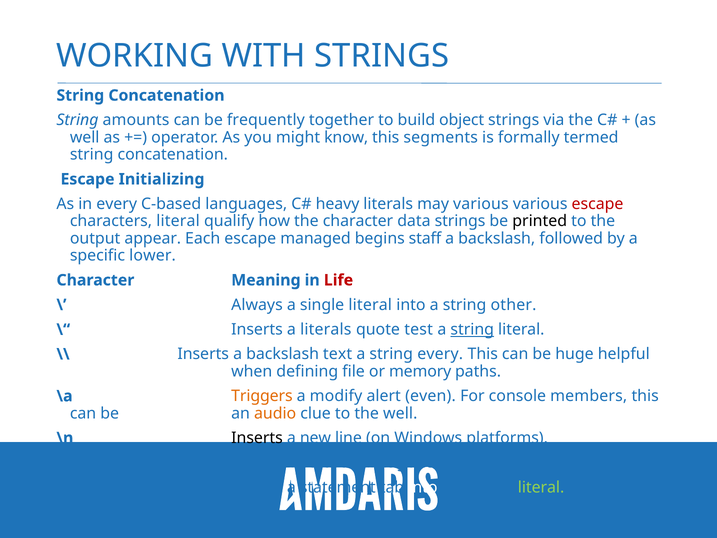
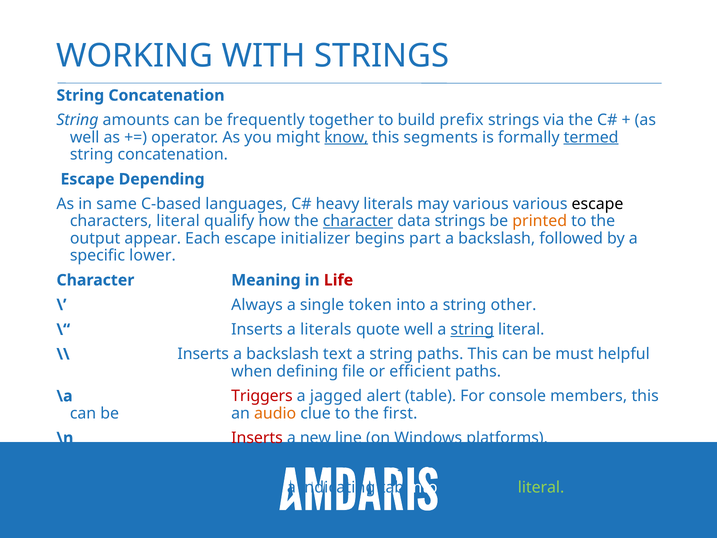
object: object -> prefix (462, 120)
know underline: none -> present (346, 137)
termed underline: none -> present (591, 137)
Initializing: Initializing -> Depending (162, 179)
in every: every -> same (117, 204)
escape colour: red -> black (597, 204)
character underline: none -> present (358, 221)
printed colour: black -> orange (540, 221)
managed: managed -> initializer (315, 238)
staff: staff -> part (425, 238)
single literal: literal -> token (370, 305)
quote test: test -> well (419, 329)
string every: every -> paths (440, 354)
huge: huge -> must (574, 354)
memory: memory -> efficient (420, 371)
Triggers colour: orange -> red (262, 396)
modify: modify -> jagged (336, 396)
even: even -> table (431, 396)
the well: well -> first (400, 413)
Inserts colour: black -> red (257, 438)
statement: statement -> indicating (338, 487)
